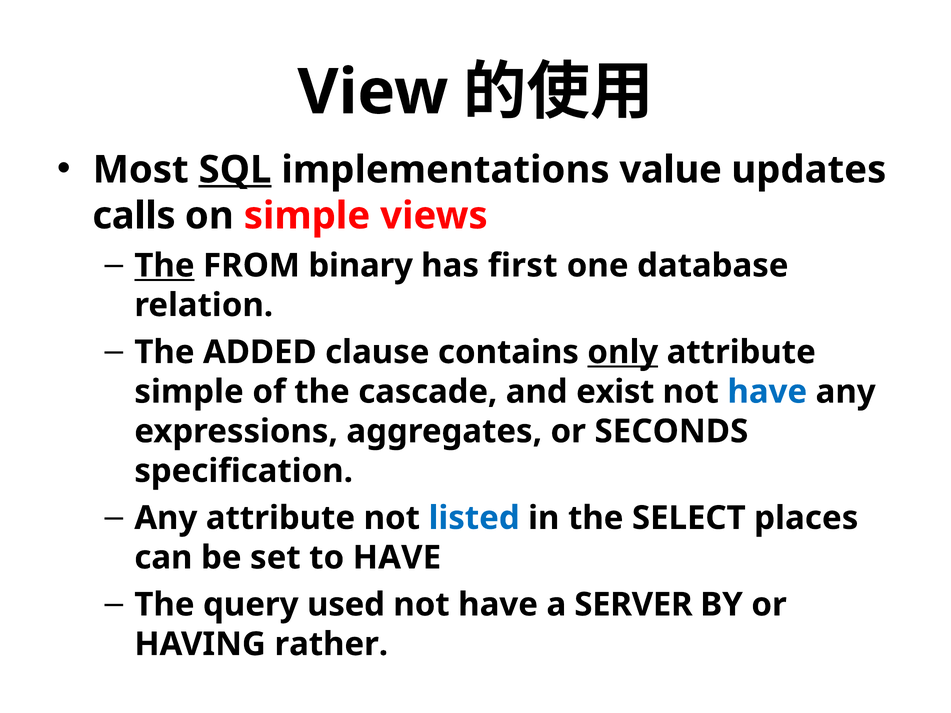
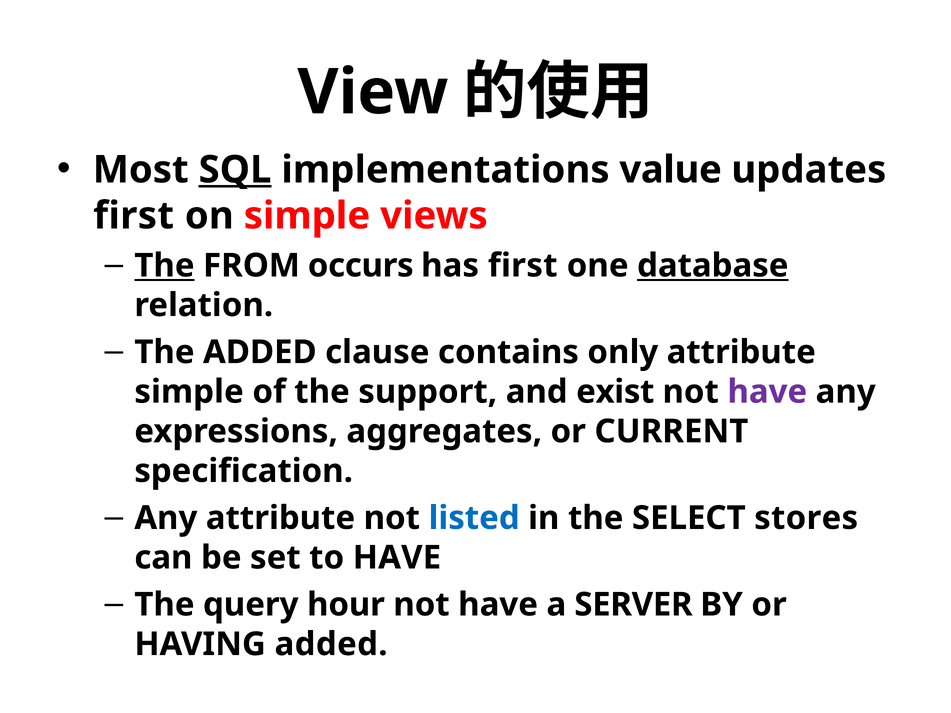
calls: calls -> first (134, 216)
binary: binary -> occurs (361, 266)
database underline: none -> present (713, 266)
only underline: present -> none (623, 352)
cascade: cascade -> support (428, 392)
have colour: blue -> purple (767, 392)
SECONDS: SECONDS -> CURRENT (671, 432)
places: places -> stores (806, 518)
used: used -> hour (346, 605)
HAVING rather: rather -> added (331, 644)
